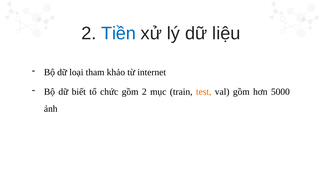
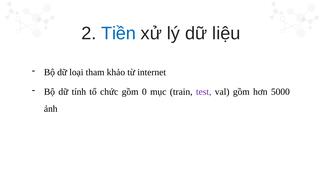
biết: biết -> tính (79, 92)
gồm 2: 2 -> 0 (144, 92)
test colour: orange -> purple (204, 92)
